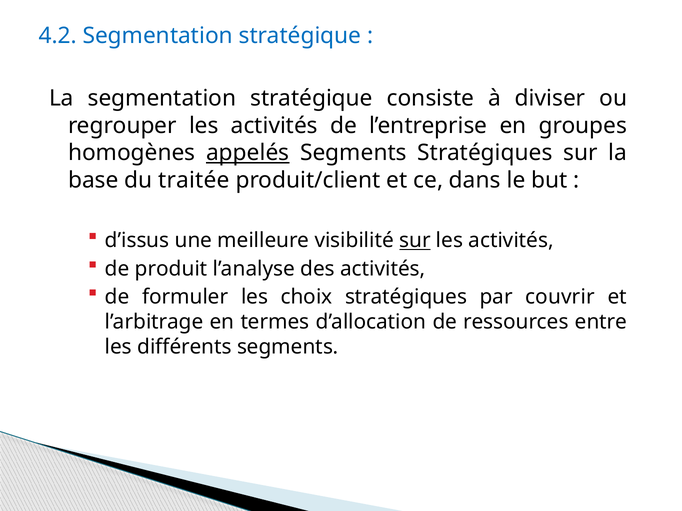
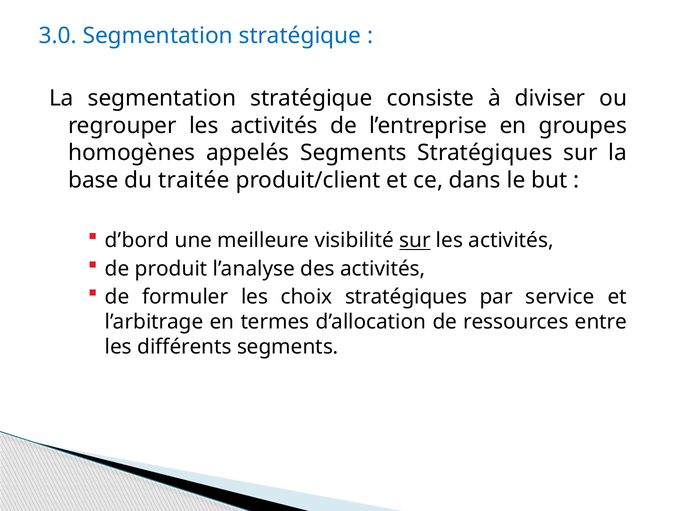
4.2: 4.2 -> 3.0 (58, 36)
appelés underline: present -> none (248, 153)
d’issus: d’issus -> d’bord (137, 241)
couvrir: couvrir -> service (560, 297)
